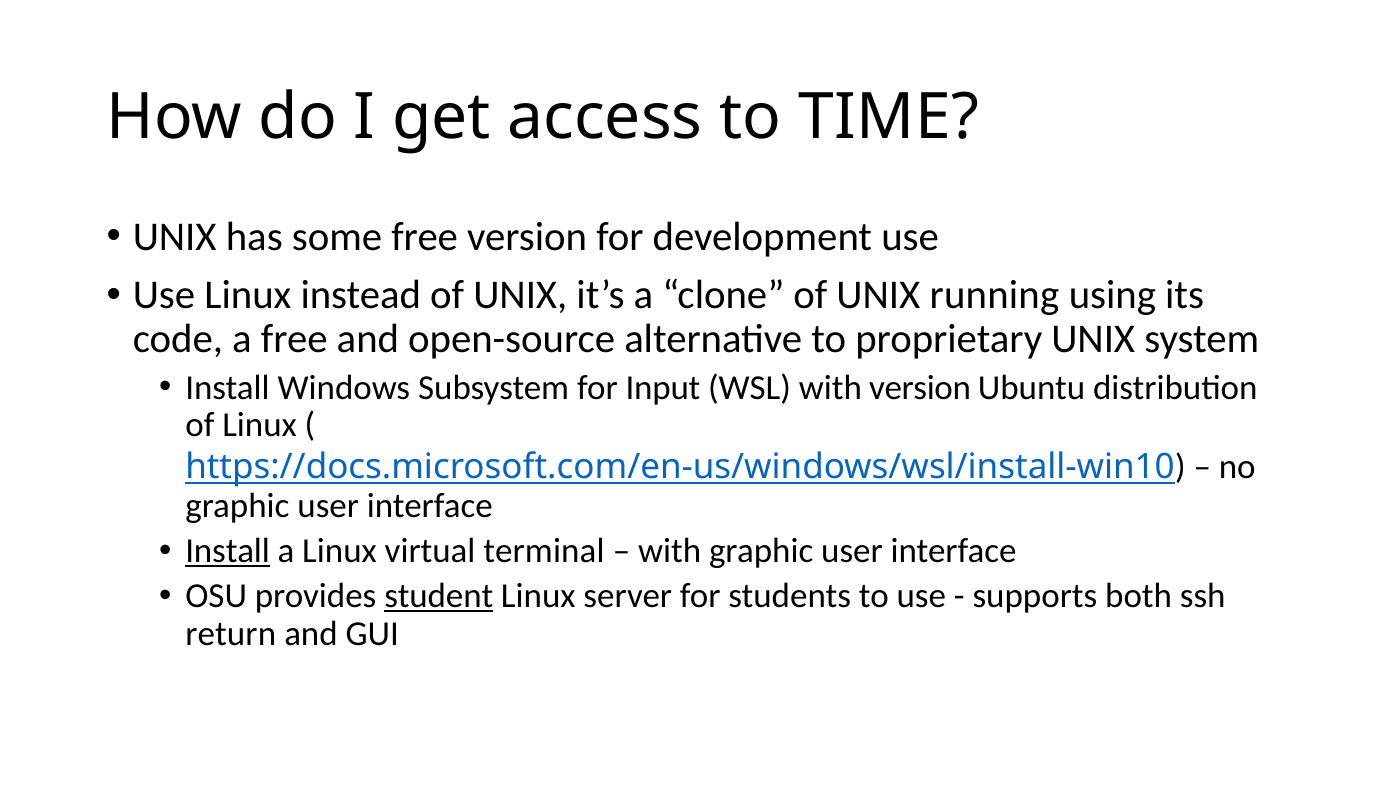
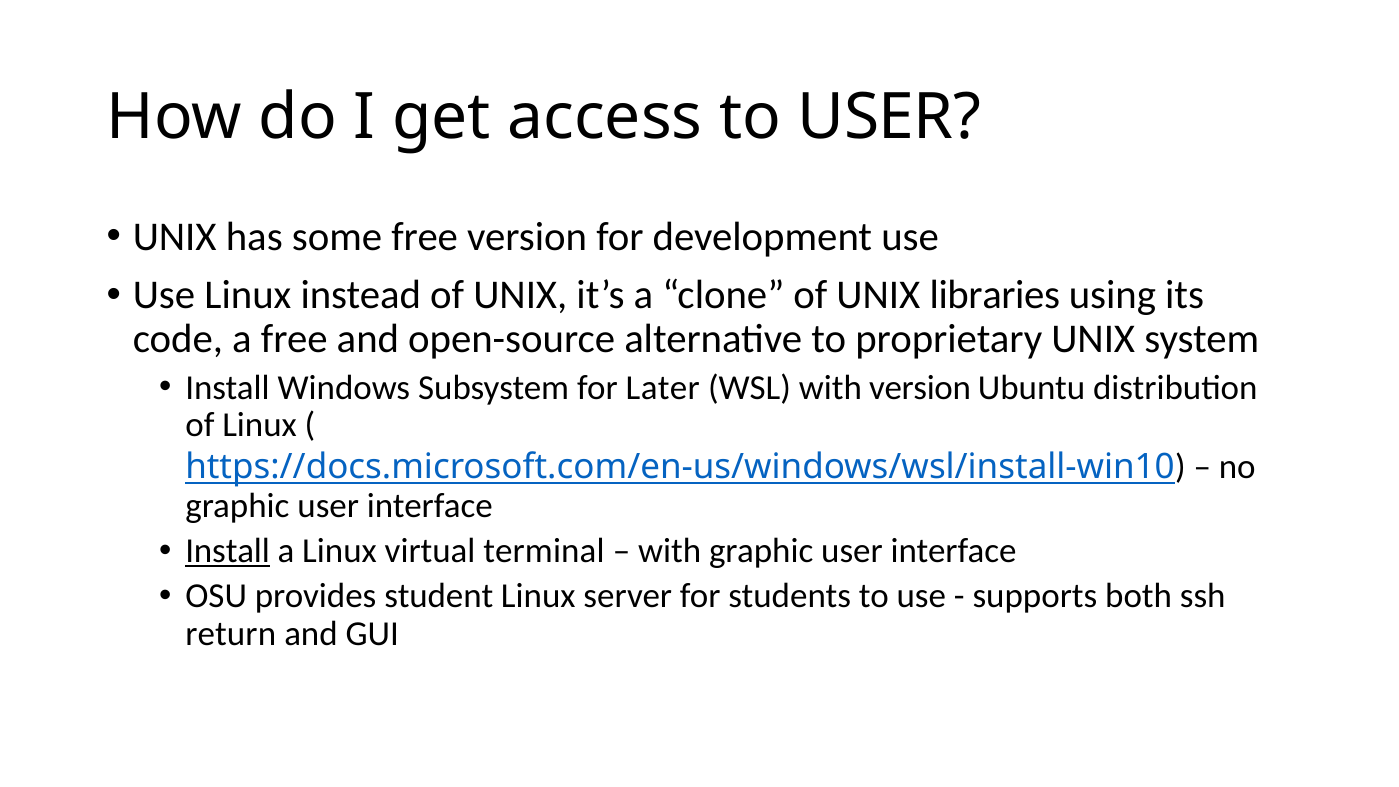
to TIME: TIME -> USER (889, 118)
running: running -> libraries (995, 295)
Input: Input -> Later (663, 387)
student underline: present -> none (439, 596)
